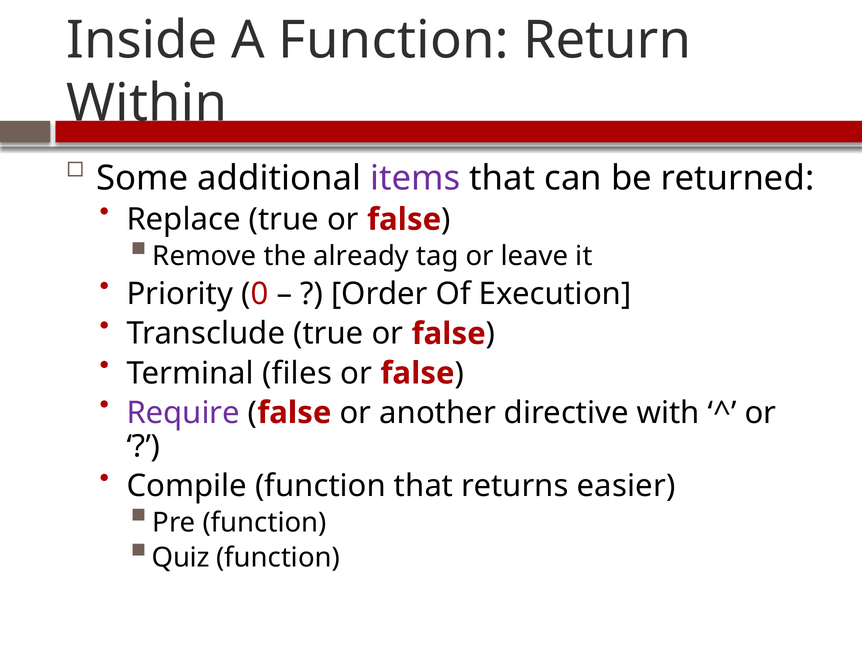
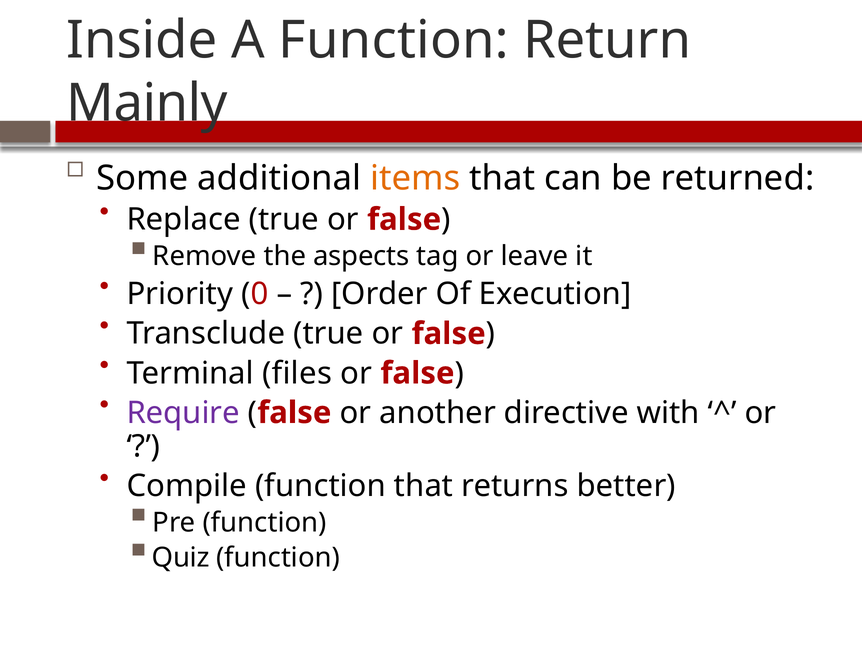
Within: Within -> Mainly (147, 104)
items colour: purple -> orange (415, 178)
already: already -> aspects (361, 256)
easier: easier -> better (626, 486)
